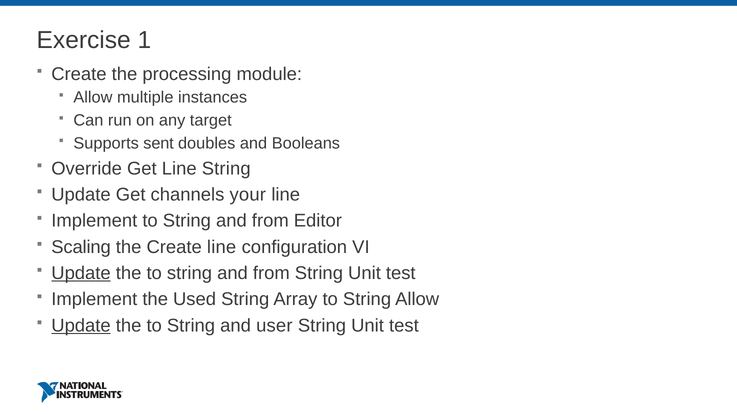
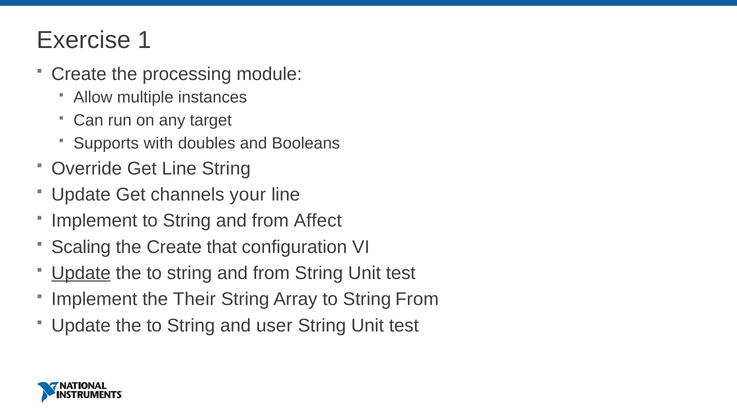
sent: sent -> with (158, 143)
Editor: Editor -> Affect (318, 221)
Create line: line -> that (222, 247)
Used: Used -> Their (194, 300)
String Allow: Allow -> From (417, 300)
Update underline: present -> none (81, 326)
